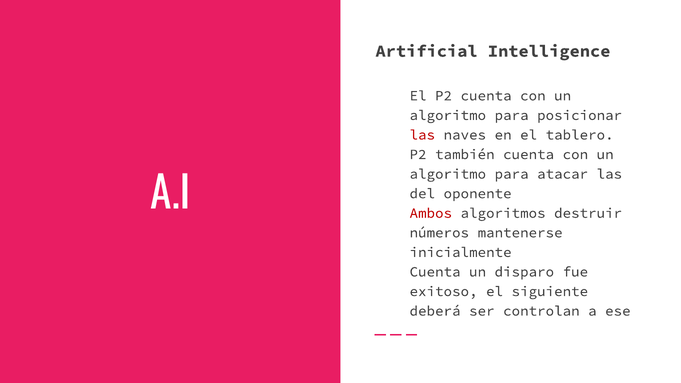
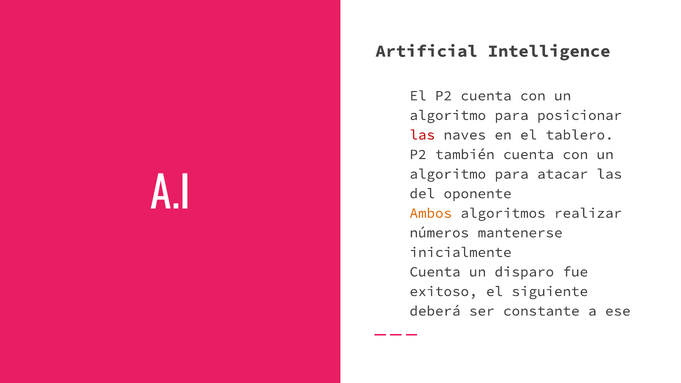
Ambos colour: red -> orange (431, 213)
destruir: destruir -> realizar (588, 213)
controlan: controlan -> constante (541, 311)
